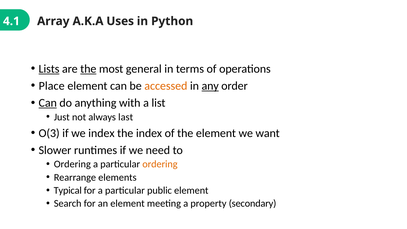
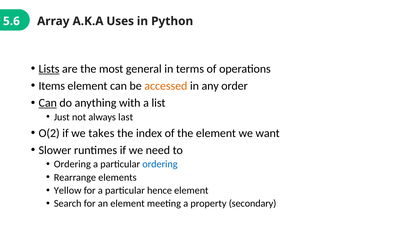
4.1: 4.1 -> 5.6 (11, 21)
the underline: present -> none (88, 69)
Place: Place -> Items (52, 86)
any underline: present -> none (210, 86)
O(3: O(3 -> O(2 (49, 133)
we index: index -> takes (101, 133)
ordering colour: orange -> blue (160, 164)
Typical: Typical -> Yellow (68, 190)
public: public -> hence (160, 190)
